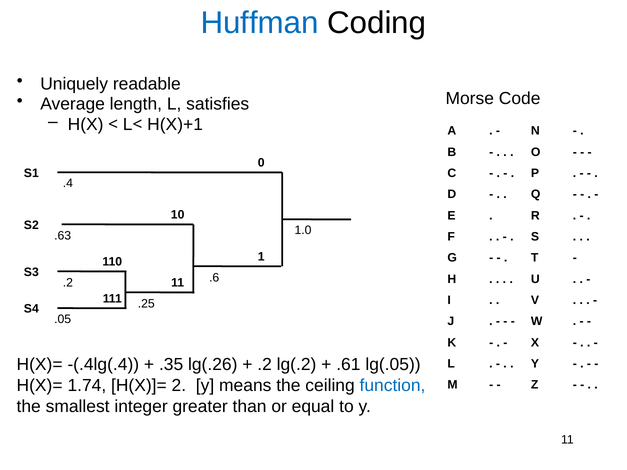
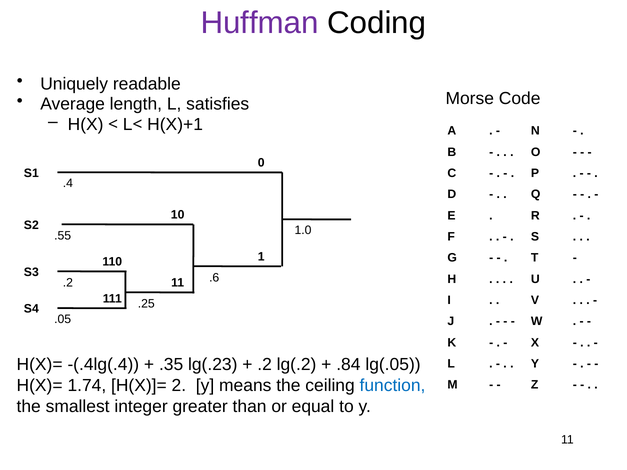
Huffman colour: blue -> purple (259, 23)
.63: .63 -> .55 (63, 236)
lg(.26: lg(.26 -> lg(.23 (213, 365)
.61: .61 -> .84 (348, 365)
